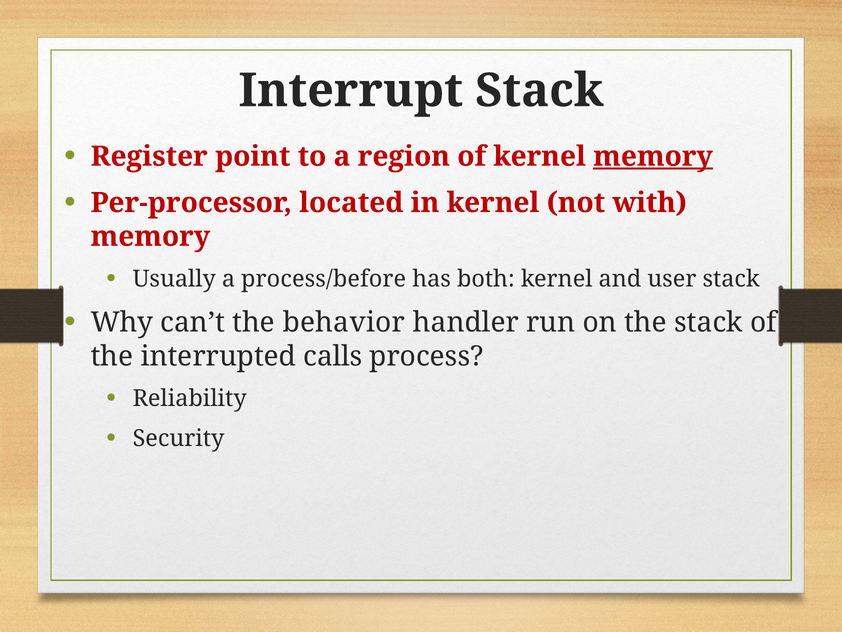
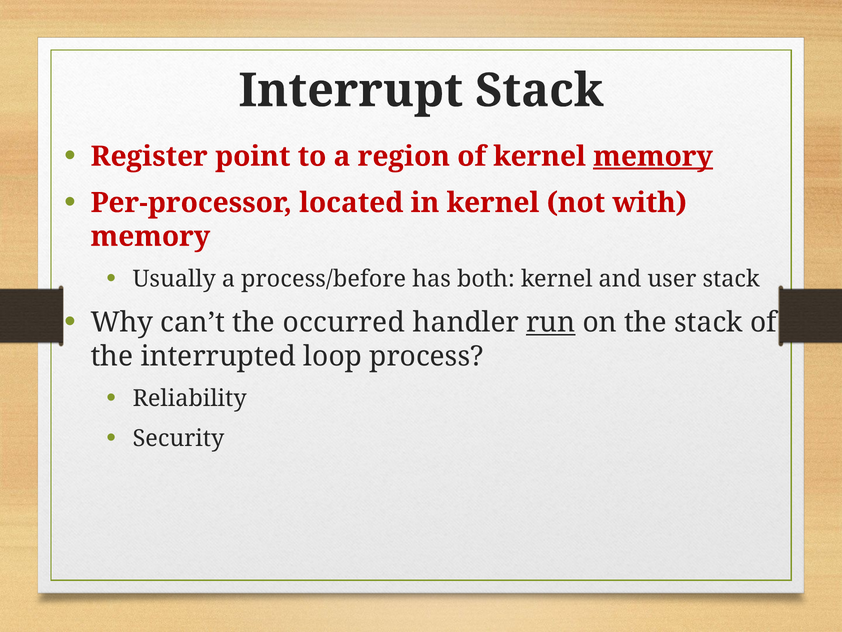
behavior: behavior -> occurred (344, 322)
run underline: none -> present (551, 322)
calls: calls -> loop (333, 356)
